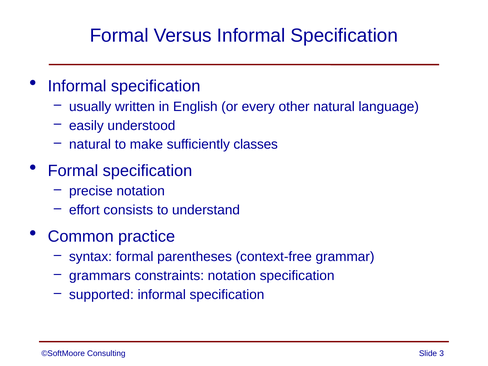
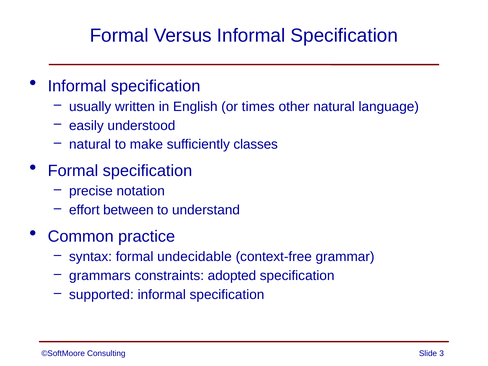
every: every -> times (258, 107)
consists: consists -> between (128, 210)
parentheses: parentheses -> undecidable (194, 257)
constraints notation: notation -> adopted (232, 276)
